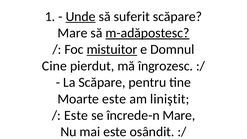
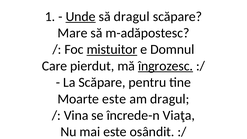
să suferit: suferit -> dragul (132, 17)
m-adăpostesc underline: present -> none (148, 33)
Cine: Cine -> Care (55, 66)
îngrozesc underline: none -> present (166, 66)
am liniştit: liniştit -> dragul (170, 99)
Este: Este -> Vina (76, 115)
încrede-n Mare: Mare -> Viaţa (179, 115)
